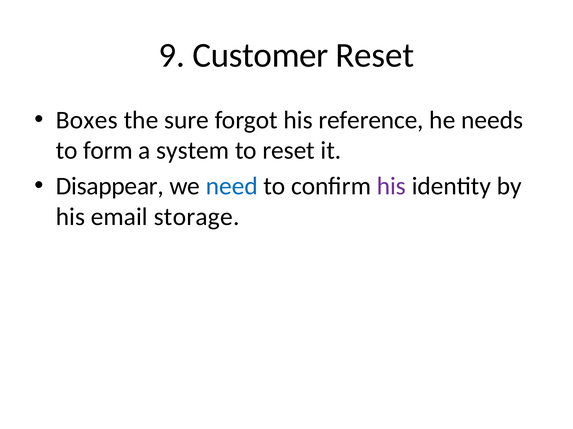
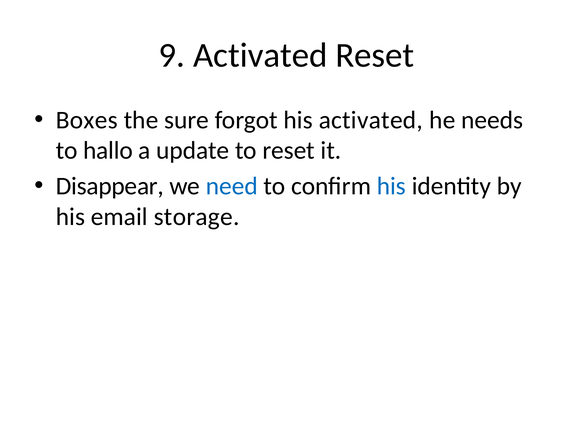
9 Customer: Customer -> Activated (260, 55)
his reference: reference -> activated (371, 120)
form: form -> hallo (108, 151)
system: system -> update (193, 151)
his colour: purple -> blue (391, 186)
